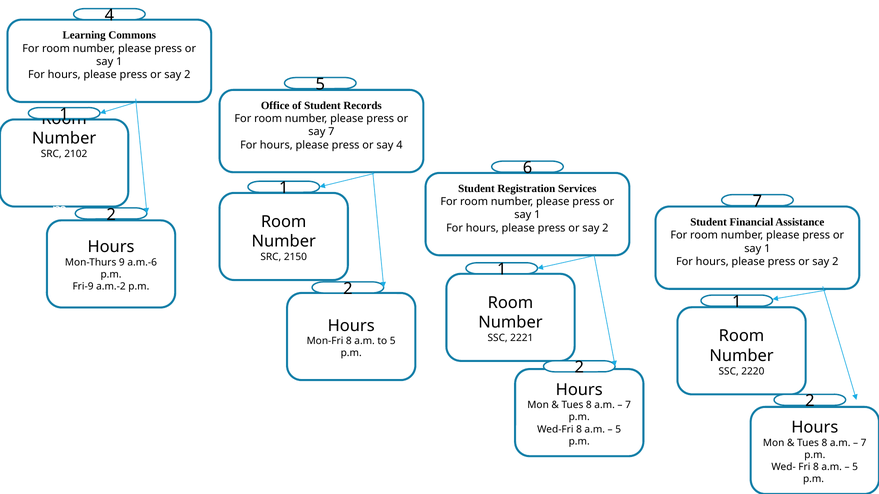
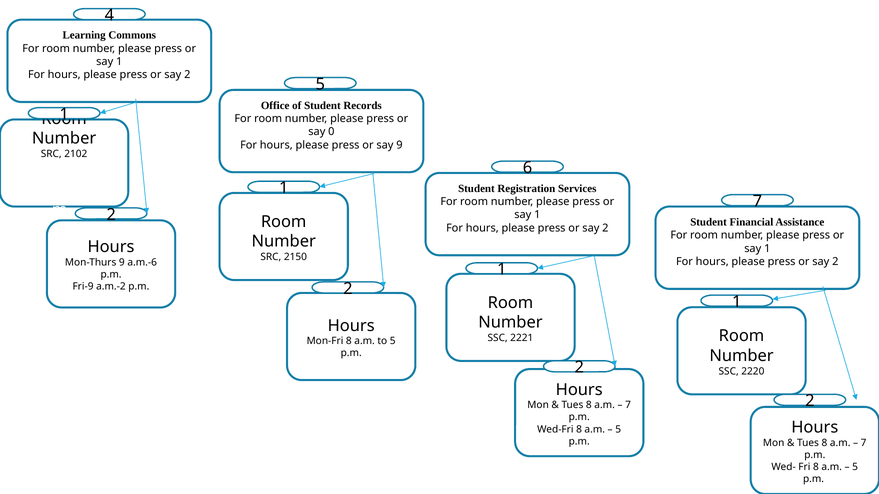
say 7: 7 -> 0 (331, 132)
say 4: 4 -> 9 (399, 145)
